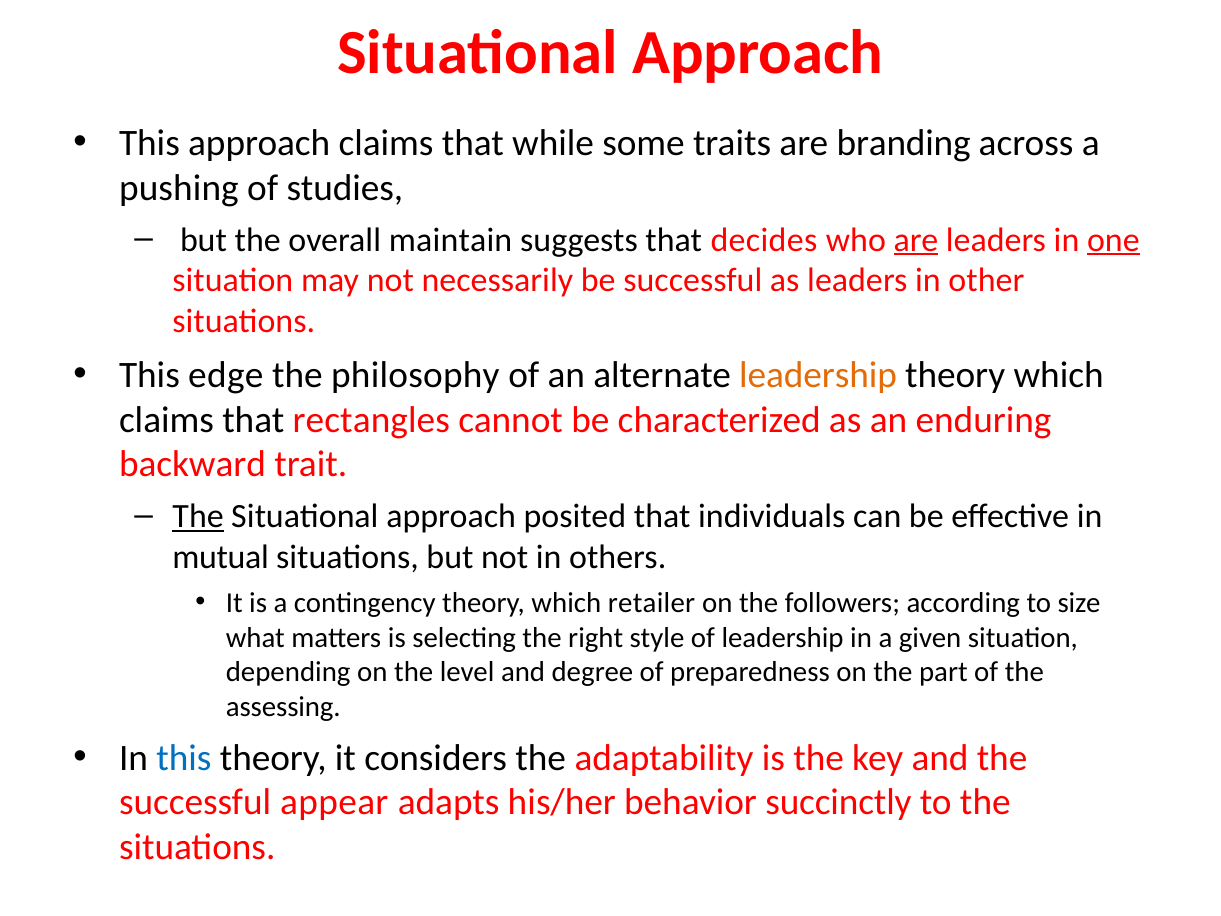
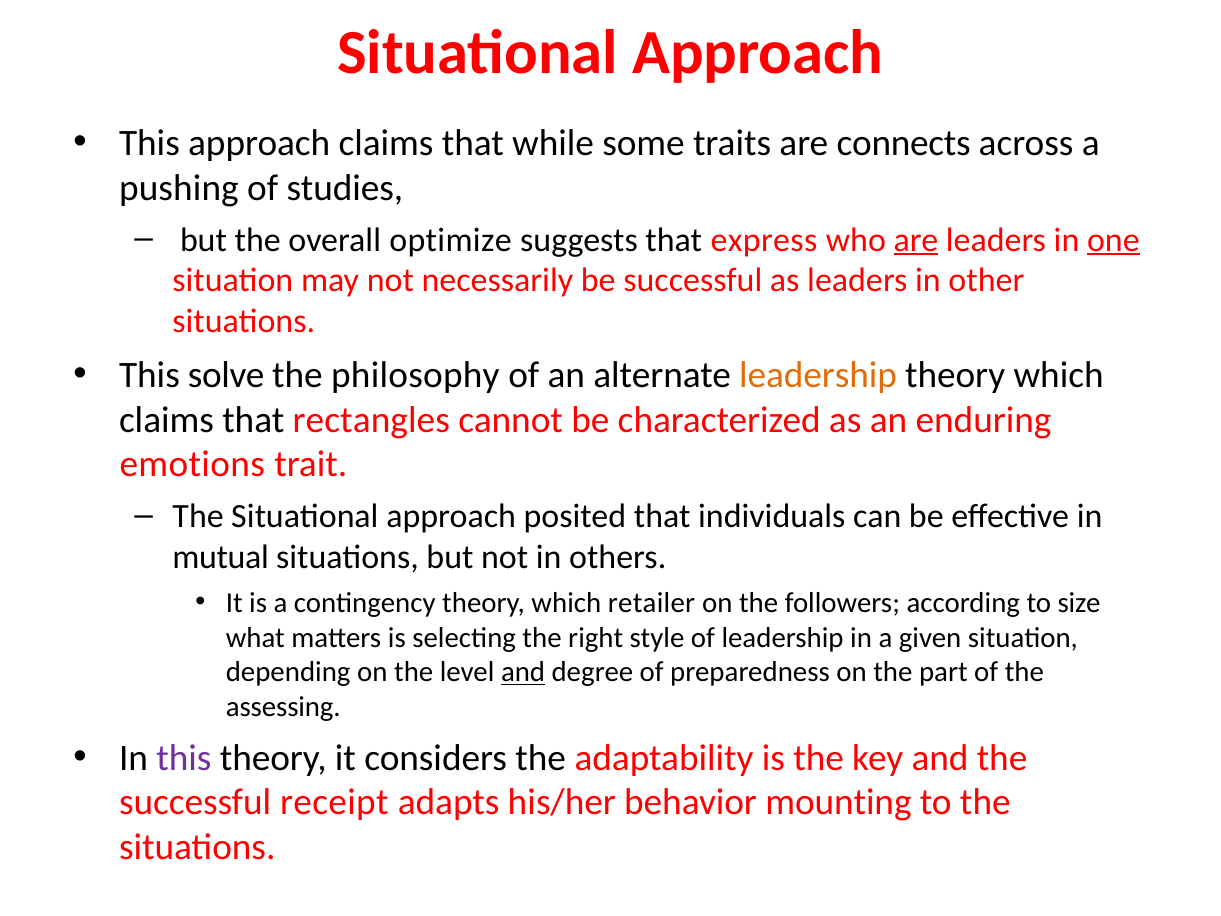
branding: branding -> connects (904, 143)
maintain: maintain -> optimize (450, 240)
decides: decides -> express (764, 240)
edge: edge -> solve (226, 375)
backward: backward -> emotions (192, 465)
The underline: present -> none (198, 517)
and underline: none -> present (523, 672)
this colour: blue -> purple (184, 758)
appear: appear -> receipt (334, 802)
succinctly: succinctly -> mounting (838, 802)
